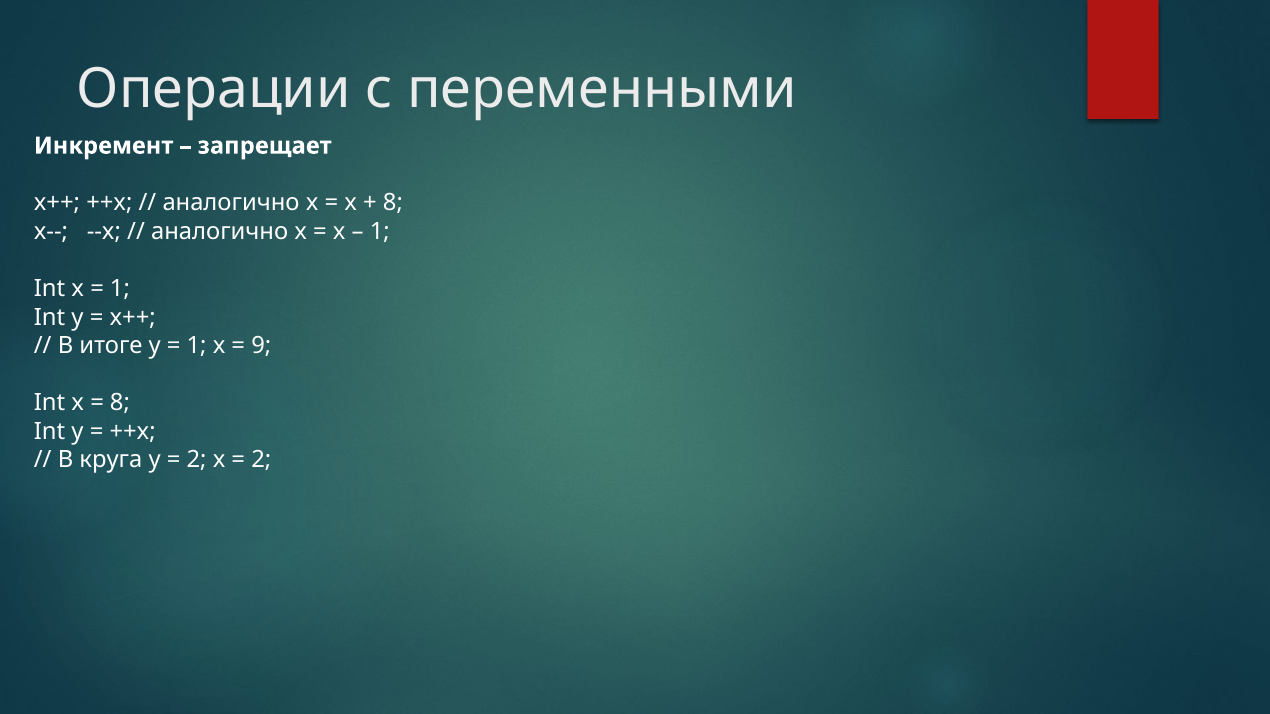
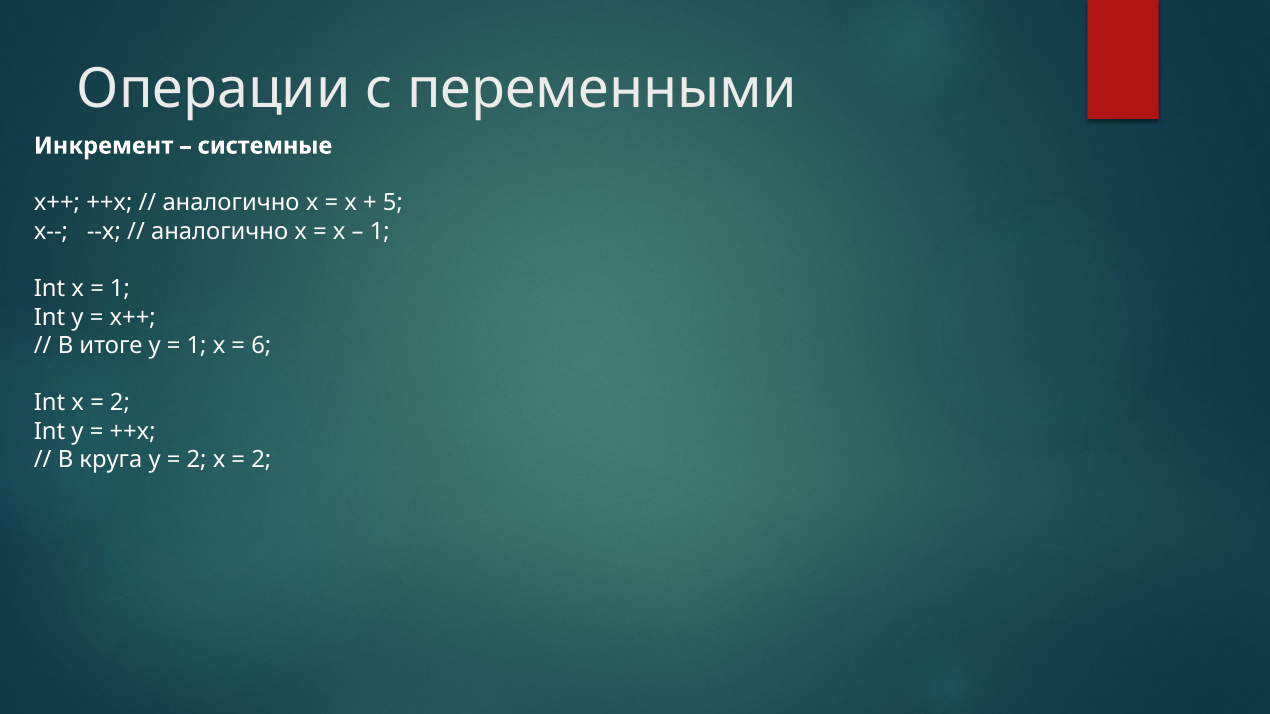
запрещает: запрещает -> системные (265, 146)
8: 8 -> 5 (393, 203)
9: 9 -> 6 (261, 346)
8: 8 -> 2 (120, 403)
